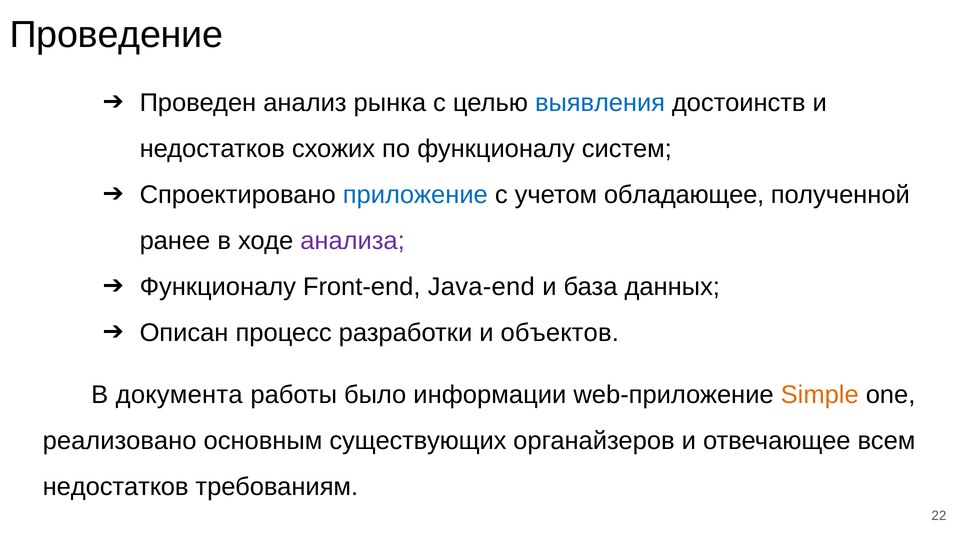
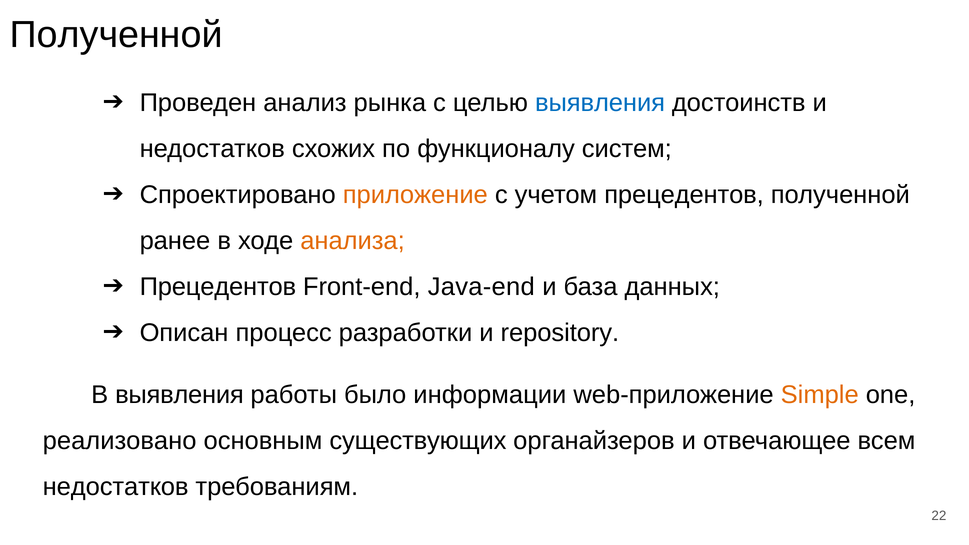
Проведение: Проведение -> Полученной (116, 35)
приложение colour: blue -> orange (415, 195)
учетом обладающее: обладающее -> прецедентов (684, 195)
анализа colour: purple -> orange (353, 241)
Функционалу: Функционалу -> Прецедентов (218, 287)
объектов: объектов -> repository (560, 333)
В документа: документа -> выявления (179, 395)
